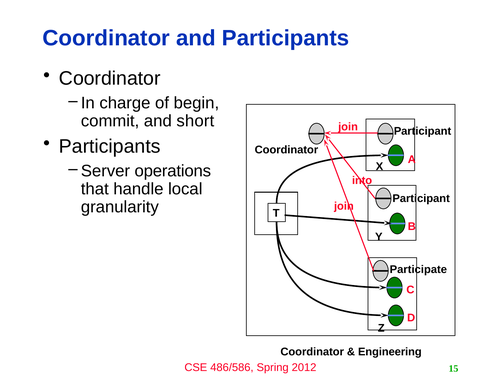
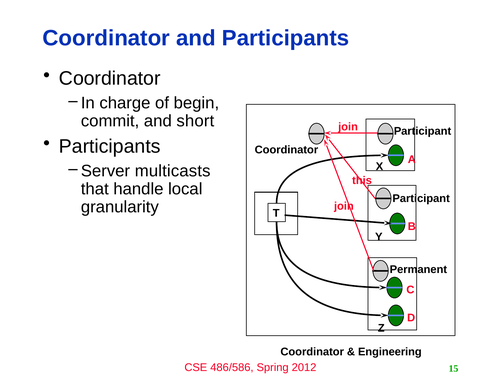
operations: operations -> multicasts (173, 171)
into: into -> this (362, 180)
Participate: Participate -> Permanent (418, 269)
